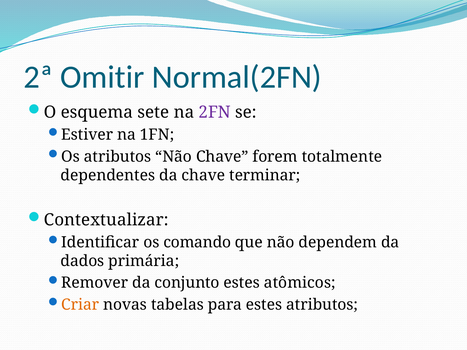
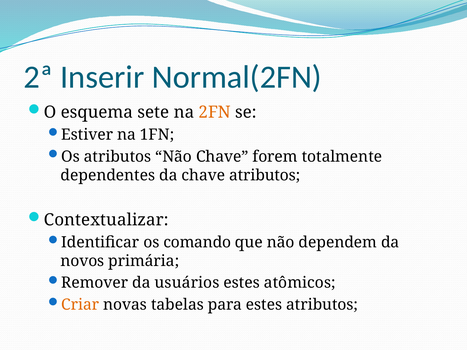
Omitir: Omitir -> Inserir (102, 77)
2FN colour: purple -> orange (215, 112)
chave terminar: terminar -> atributos (265, 175)
dados: dados -> novos (82, 261)
conjunto: conjunto -> usuários (187, 283)
